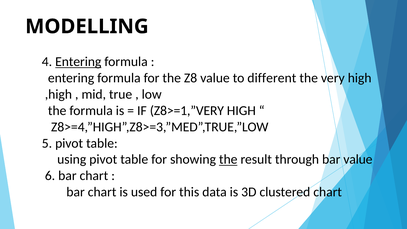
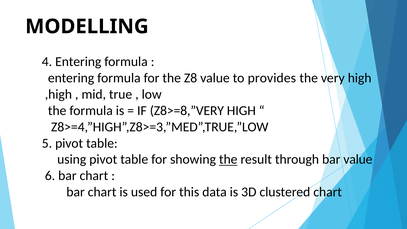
Entering underline: present -> none (78, 62)
different: different -> provides (272, 78)
Z8>=1,”VERY: Z8>=1,”VERY -> Z8>=8,”VERY (187, 111)
